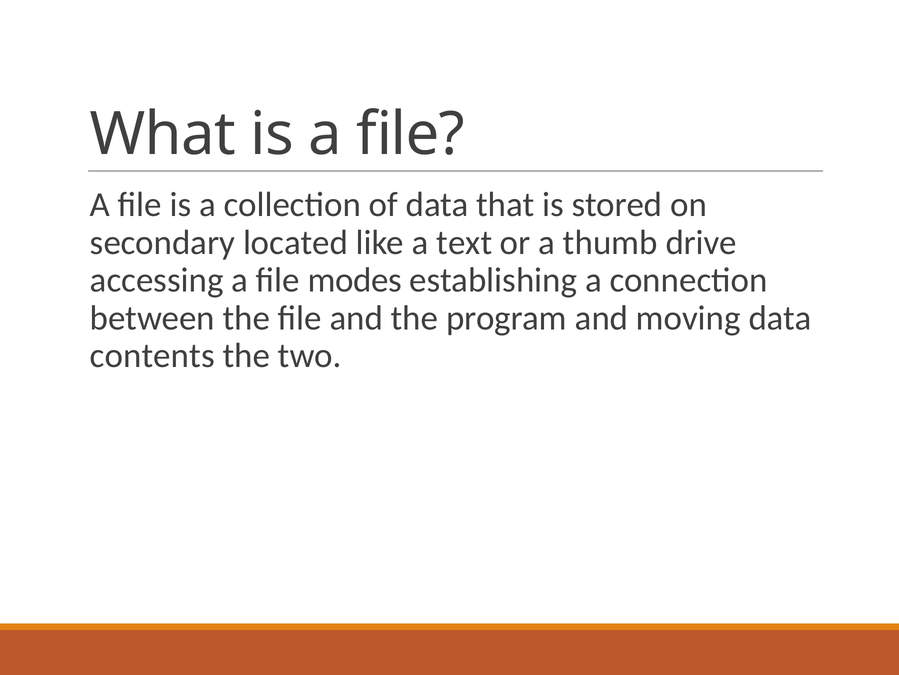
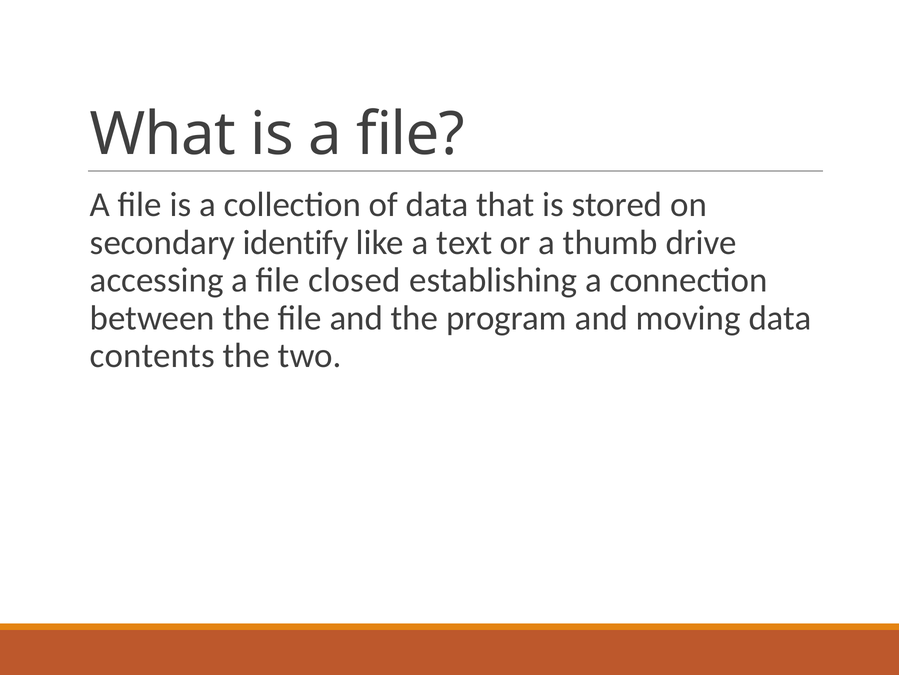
located: located -> identify (296, 242)
modes: modes -> closed (354, 280)
